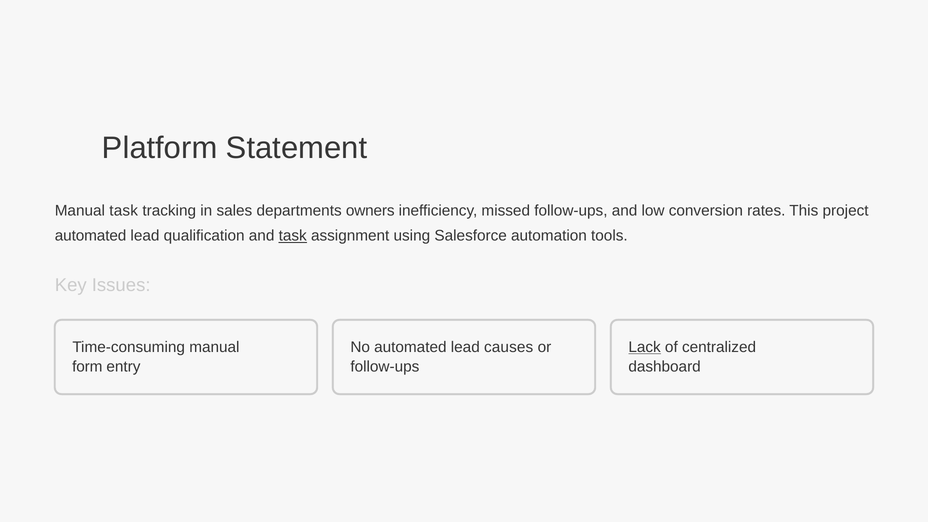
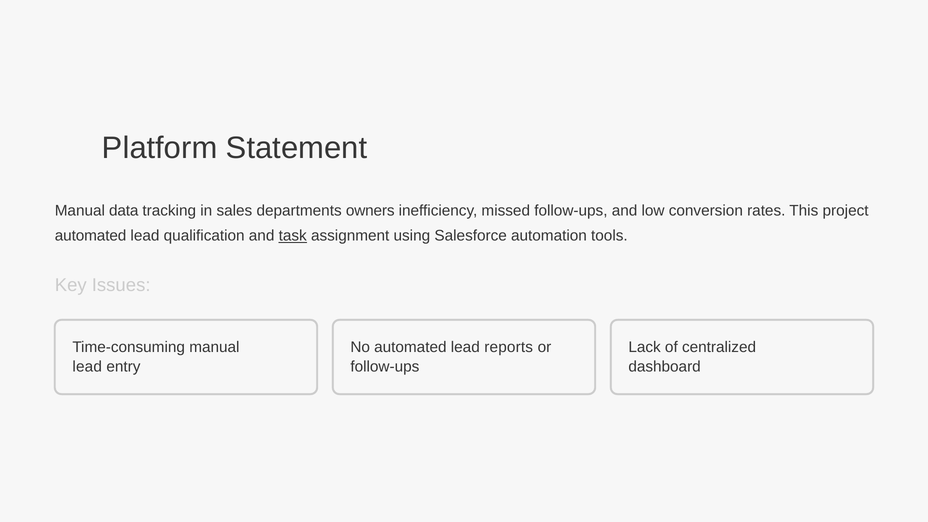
Manual task: task -> data (124, 211)
causes: causes -> reports (509, 347)
Lack underline: present -> none (645, 347)
form: form -> lead (87, 366)
